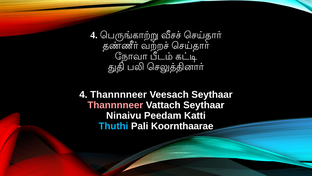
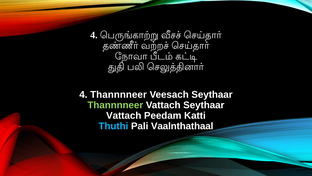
Thannnneer colour: pink -> light green (115, 105)
Ninaivu: Ninaivu -> Vattach (124, 115)
Koornthaarae: Koornthaarae -> Vaalnthathaal (182, 126)
